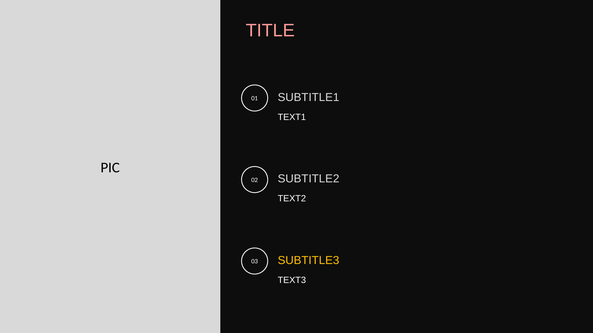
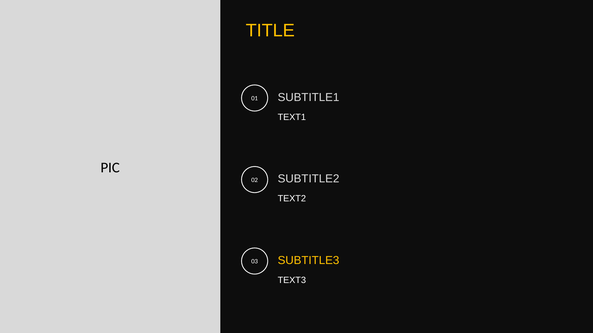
TITLE colour: pink -> yellow (270, 31)
